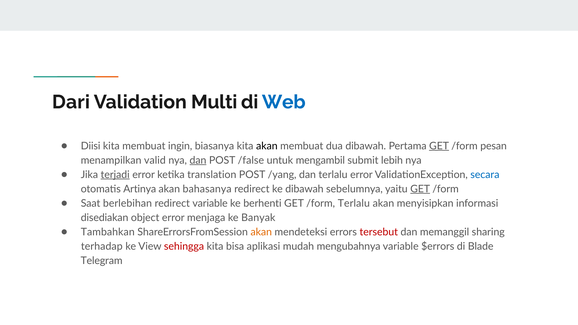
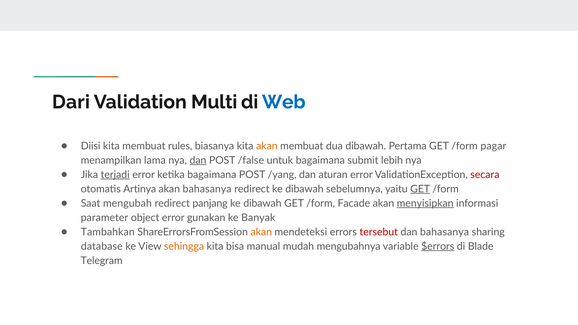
ingin: ingin -> rules (180, 146)
akan colour: black -> orange (267, 146)
GET underline: present -> none (439, 146)
pesan: pesan -> pagar (493, 146)
valid: valid -> lama (155, 160)
untuk mengambil: mengambil -> bagaimana (320, 160)
ketika translation: translation -> bagaimana (212, 175)
dan terlalu: terlalu -> aturan (333, 175)
secara colour: blue -> red (485, 175)
berlebihan: berlebihan -> mengubah (127, 203)
redirect variable: variable -> panjang (210, 203)
berhenti: berhenti -> dibawah (262, 203)
/form Terlalu: Terlalu -> Facade (354, 203)
menyisipkan underline: none -> present (425, 203)
disediakan: disediakan -> parameter (105, 218)
menjaga: menjaga -> gunakan (206, 218)
dan memanggil: memanggil -> bahasanya (444, 232)
terhadap: terhadap -> database (102, 246)
sehingga colour: red -> orange (184, 246)
aplikasi: aplikasi -> manual (263, 246)
$errors underline: none -> present (438, 246)
